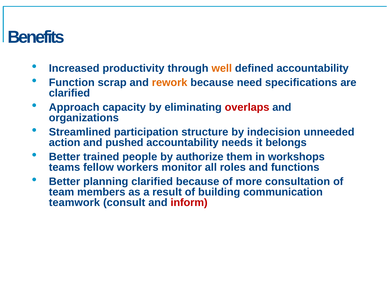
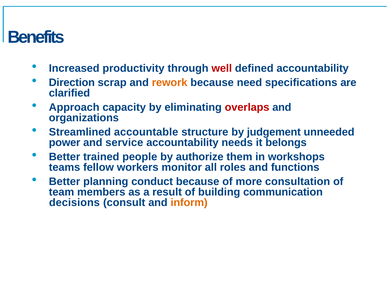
well colour: orange -> red (222, 68)
Function: Function -> Direction (72, 83)
participation: participation -> accountable (146, 132)
indecision: indecision -> judgement (274, 132)
action: action -> power (65, 143)
pushed: pushed -> service (124, 143)
planning clarified: clarified -> conduct (152, 182)
teamwork: teamwork -> decisions (74, 203)
inform colour: red -> orange (189, 203)
